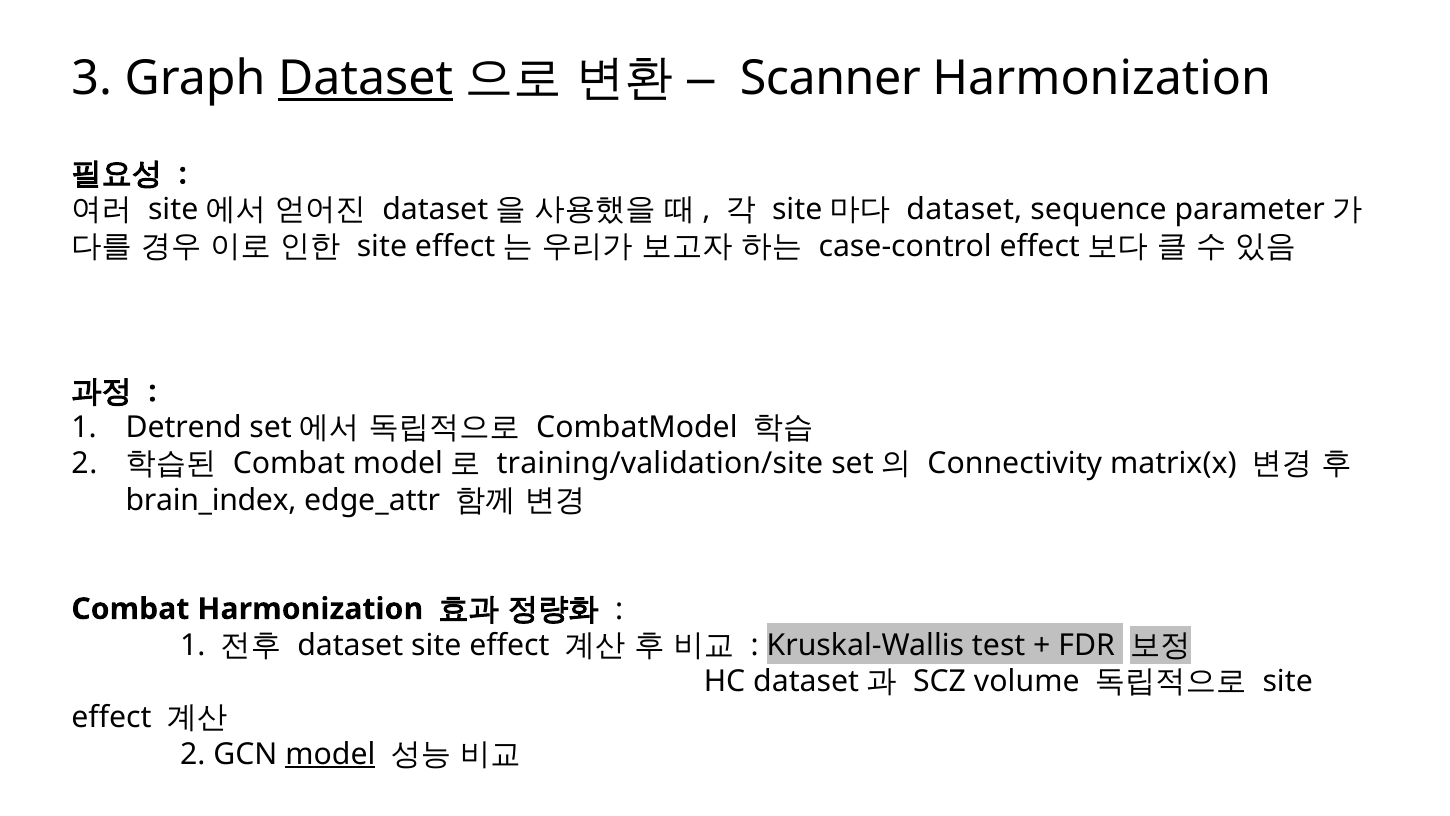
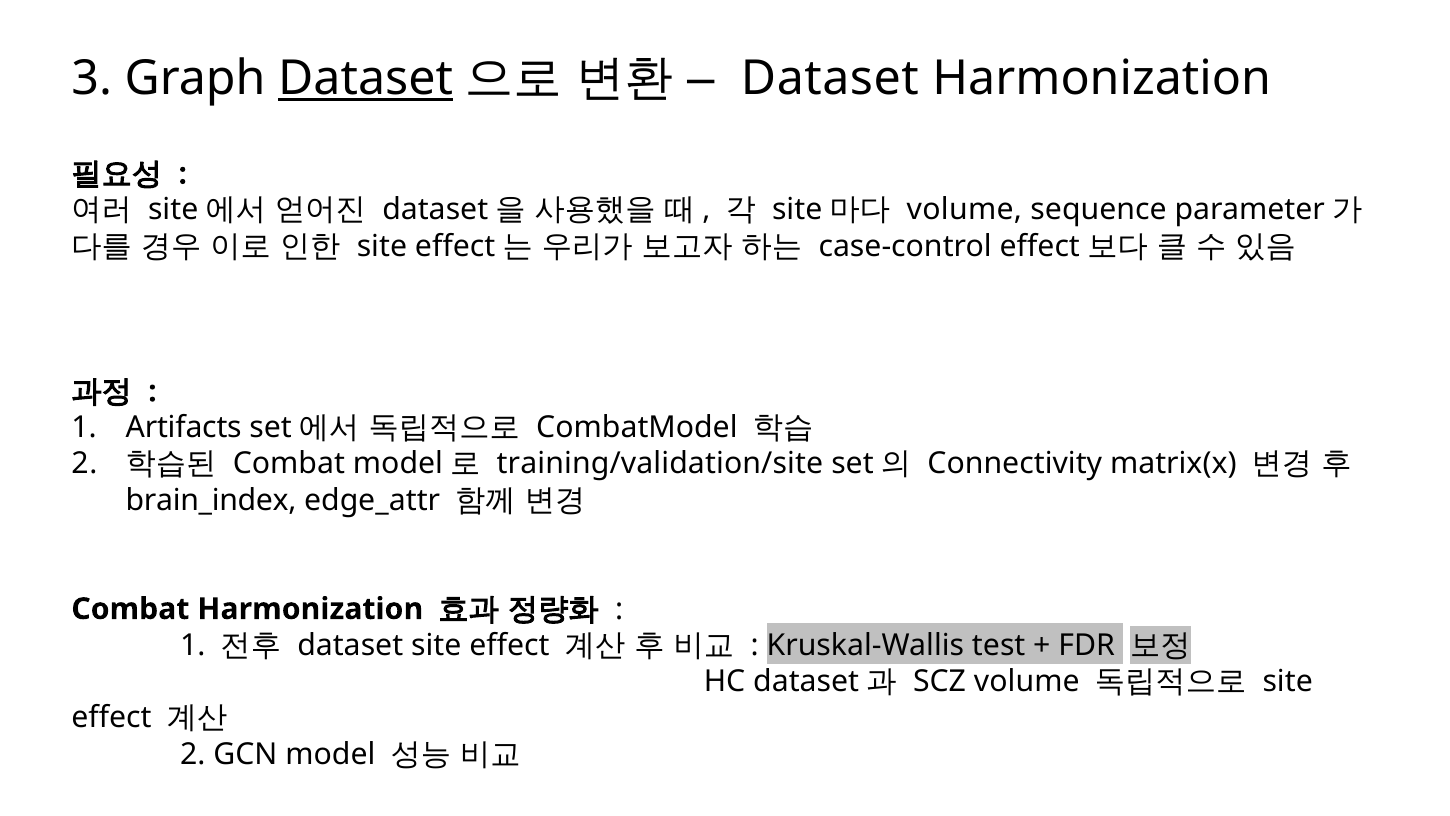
Scanner: Scanner -> Dataset (830, 78)
dataset: dataset -> volume (964, 210)
Detrend: Detrend -> Artifacts (184, 427)
model underline: present -> none (330, 754)
